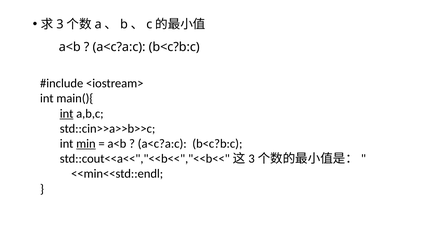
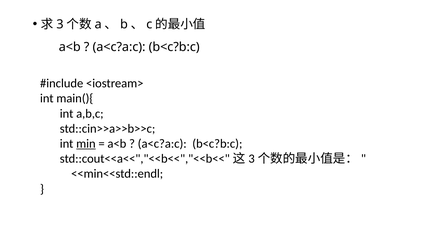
int underline: present -> none (67, 113)
